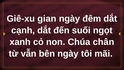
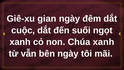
cạnh: cạnh -> cuộc (23, 30)
Chúa chân: chân -> xanh (104, 42)
